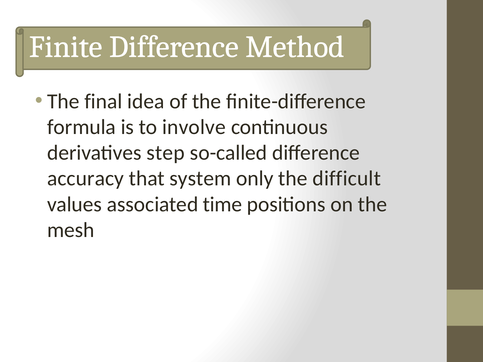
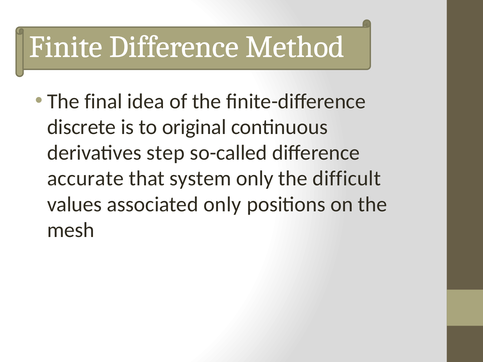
formula: formula -> discrete (82, 127)
involve: involve -> original (194, 127)
accuracy: accuracy -> accurate (85, 179)
associated time: time -> only (222, 204)
